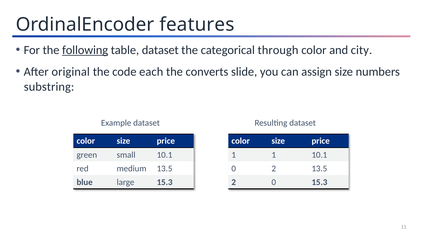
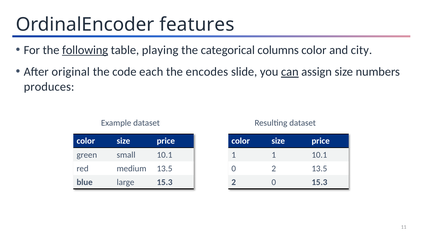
table dataset: dataset -> playing (160, 50)
through: through -> columns (278, 50)
converts: converts -> encodes (207, 72)
can underline: none -> present (290, 72)
substring: substring -> produces (49, 87)
